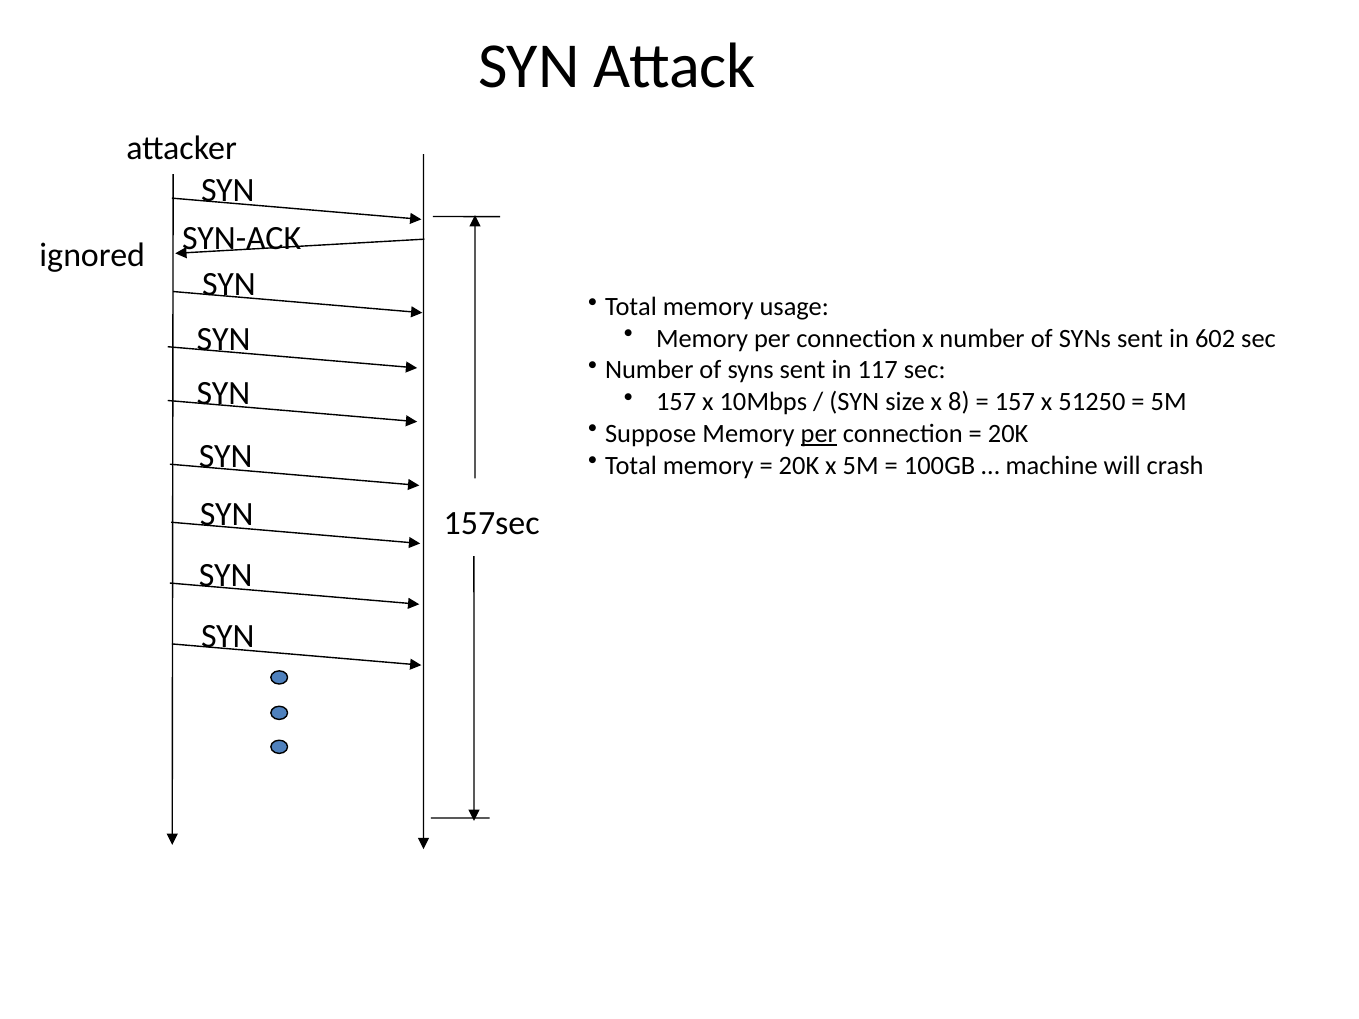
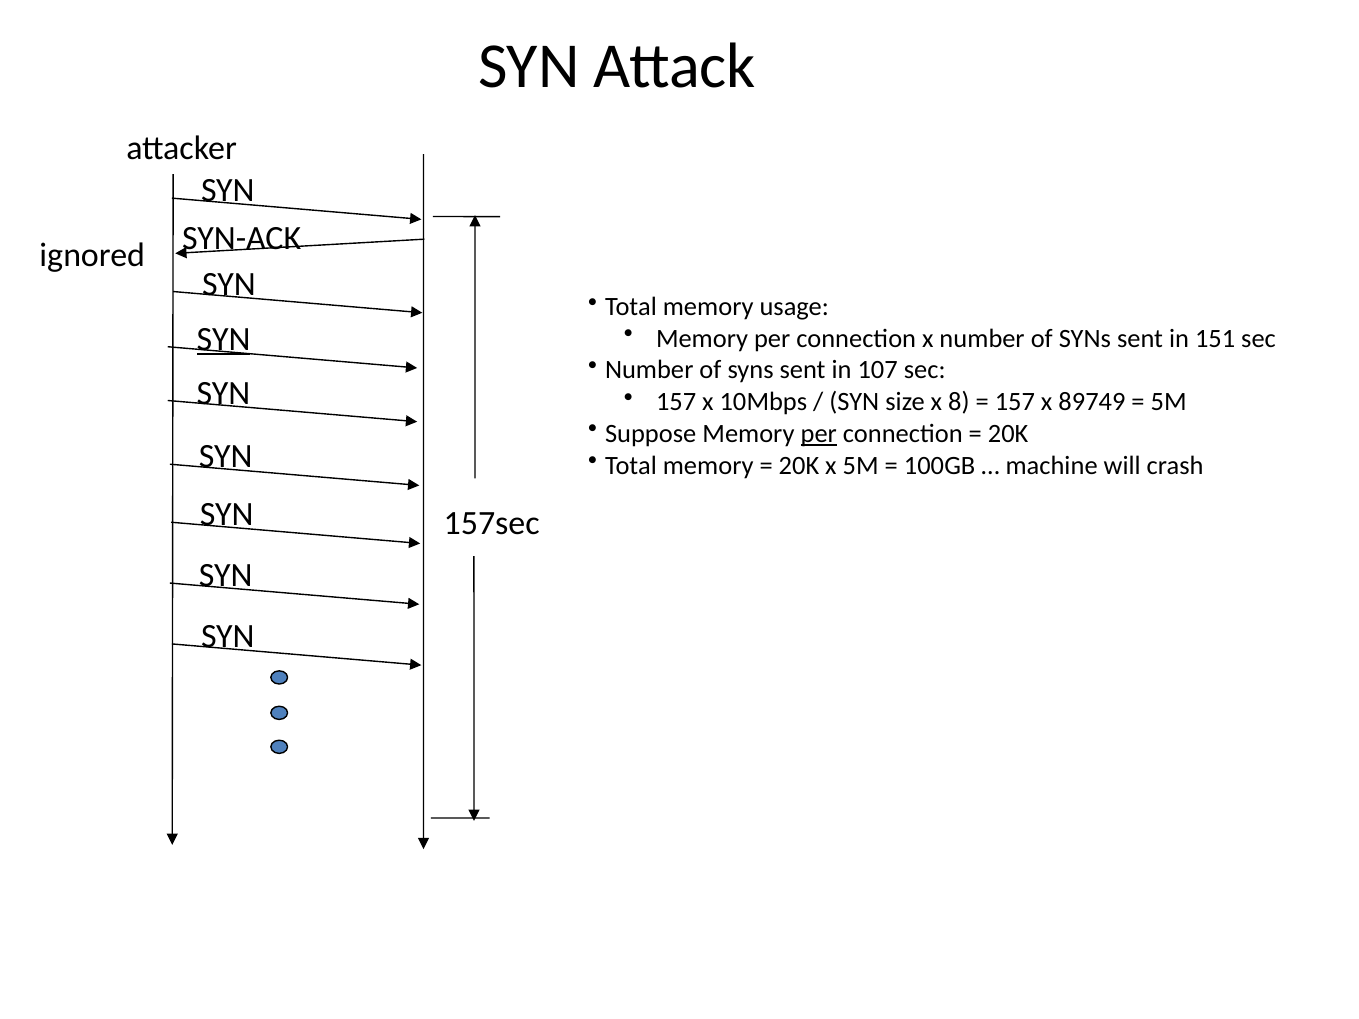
602: 602 -> 151 (1215, 339)
SYN underline: none -> present (224, 339)
117: 117 -> 107 (878, 370)
51250: 51250 -> 89749 (1092, 402)
